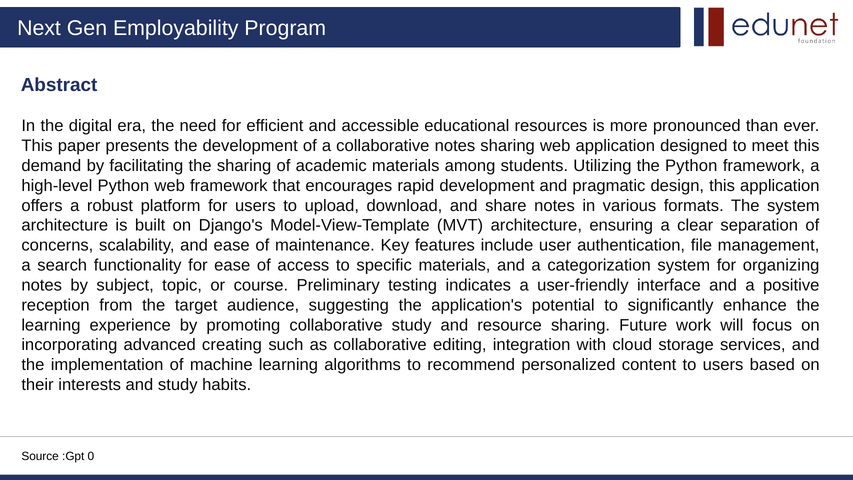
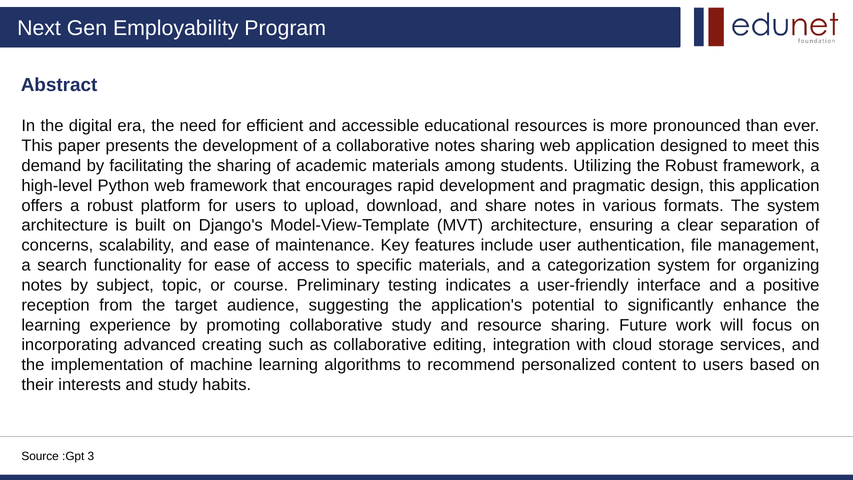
the Python: Python -> Robust (691, 166)
0: 0 -> 3 (91, 456)
